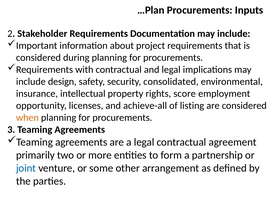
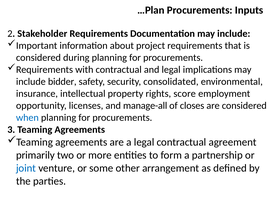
design: design -> bidder (62, 82)
achieve-all: achieve-all -> manage-all (145, 106)
listing: listing -> closes (192, 106)
when colour: orange -> blue (27, 118)
